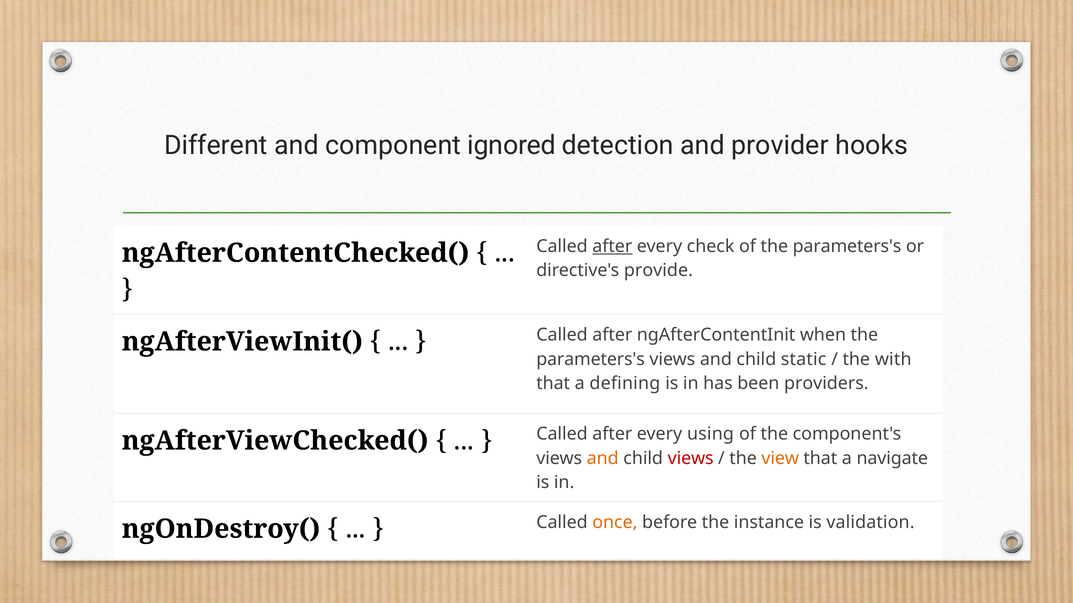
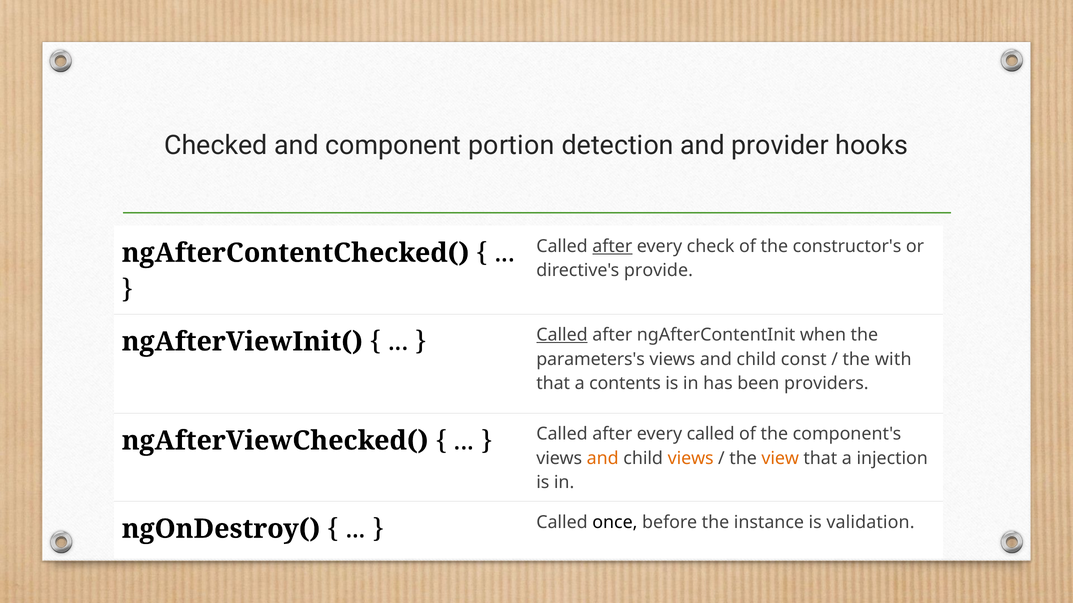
Different: Different -> Checked (216, 146)
ignored: ignored -> portion (511, 146)
of the parameters's: parameters's -> constructor's (847, 247)
Called underline: none -> present (562, 335)
static: static -> const (804, 360)
defining: defining -> contents (625, 384)
every using: using -> called (711, 434)
views colour: red -> orange (691, 459)
navigate: navigate -> injection (892, 459)
once colour: orange -> black (615, 523)
